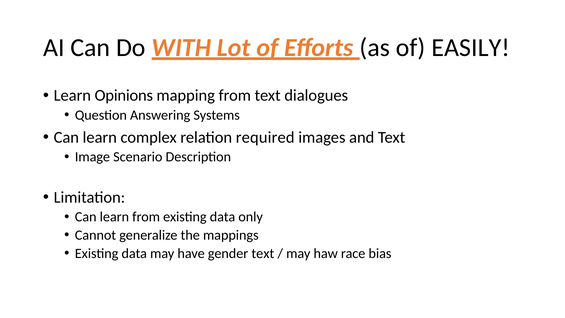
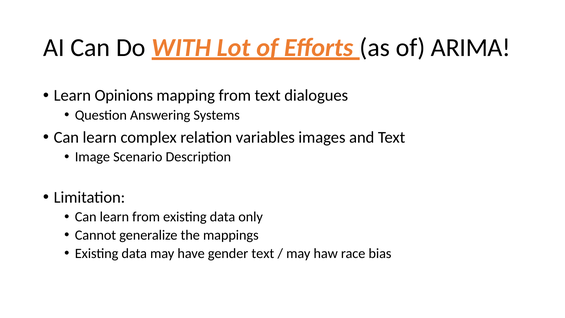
EASILY: EASILY -> ARIMA (471, 47)
required: required -> variables (265, 137)
